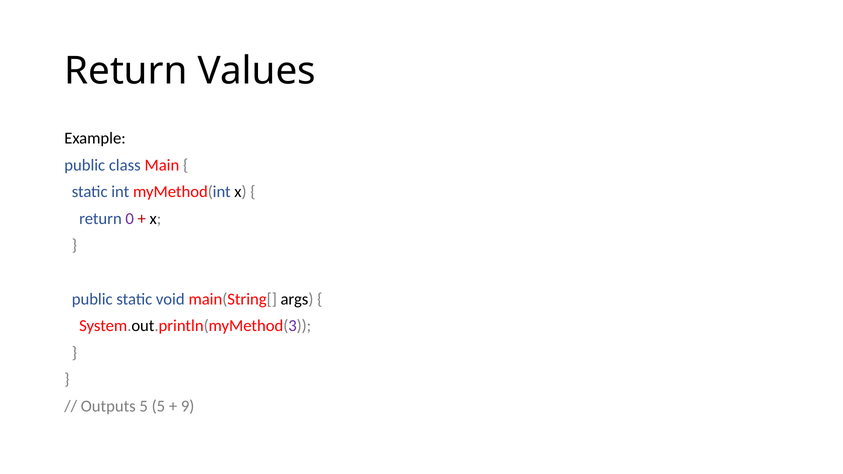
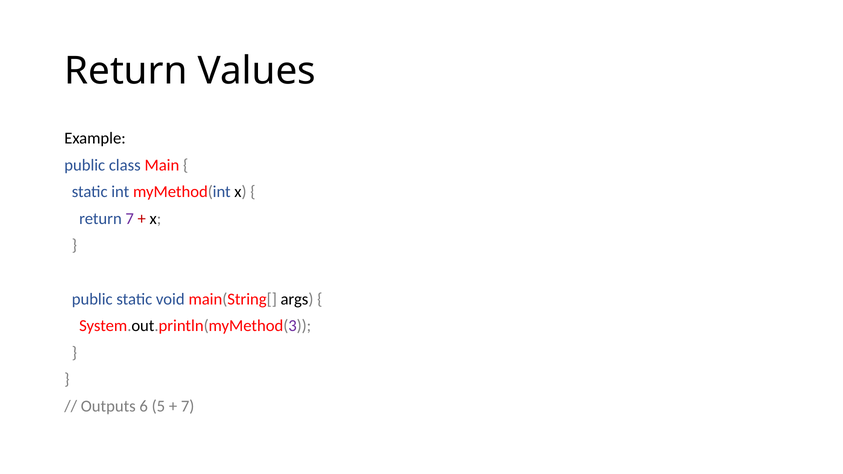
return 0: 0 -> 7 (130, 219)
Outputs 5: 5 -> 6 (144, 406)
9: 9 -> 7 (188, 406)
